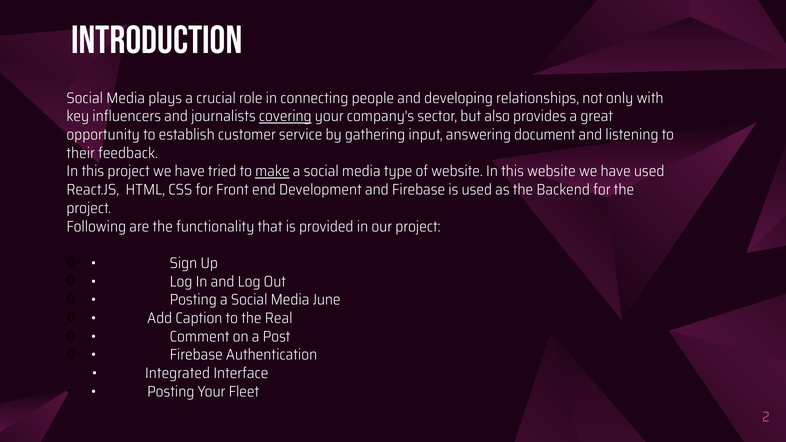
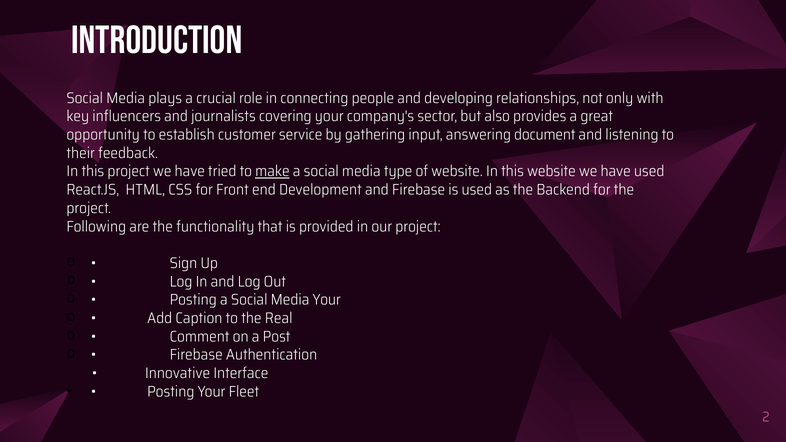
covering underline: present -> none (285, 116)
Media June: June -> Your (327, 300)
Integrated: Integrated -> Innovative (178, 373)
